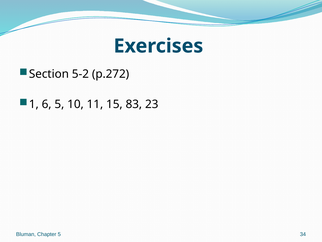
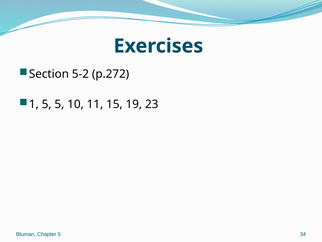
1 6: 6 -> 5 (47, 104)
83: 83 -> 19 (134, 104)
